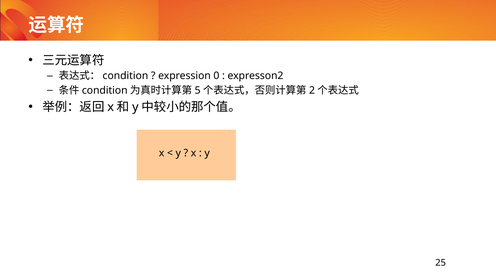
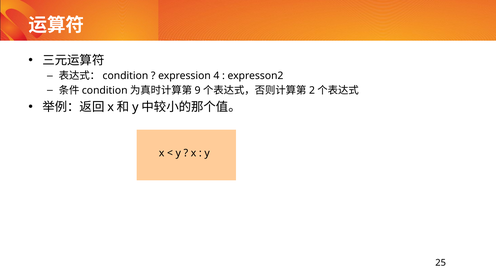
0: 0 -> 4 (216, 76)
5: 5 -> 9 (198, 90)
